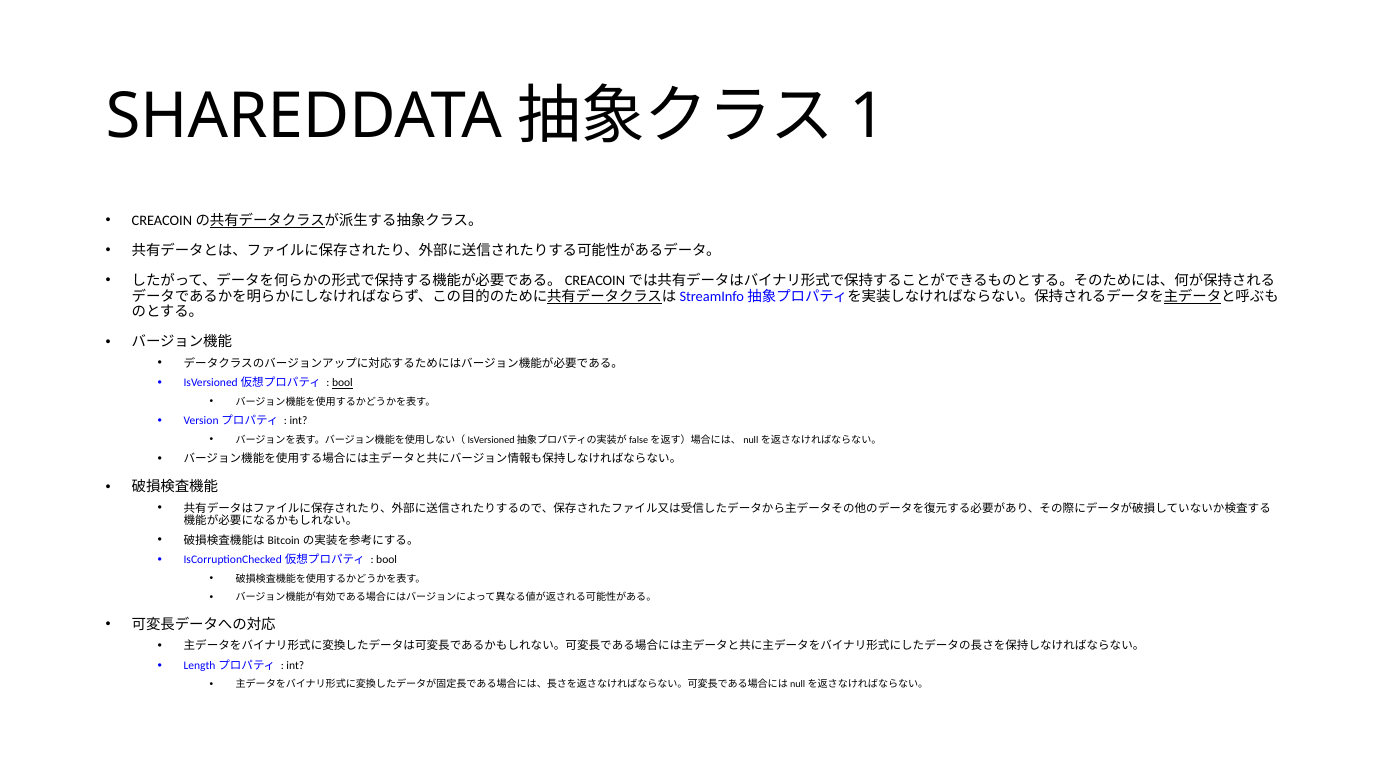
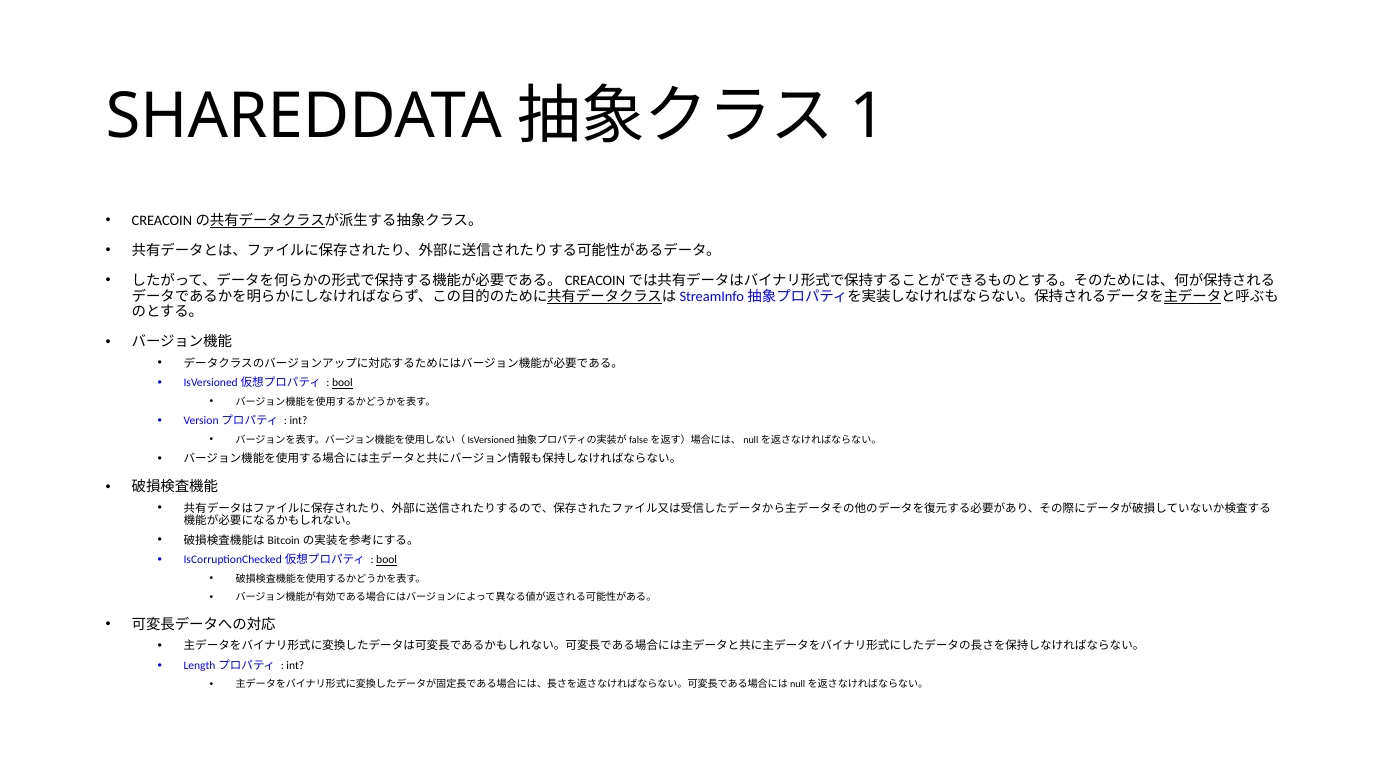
bool underline: none -> present (387, 560)
